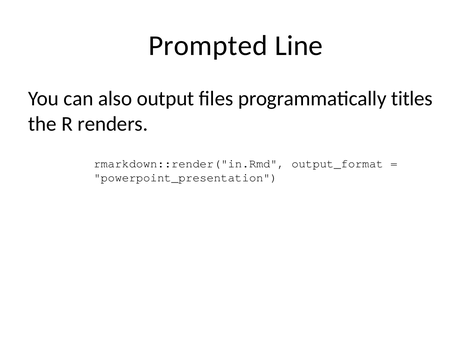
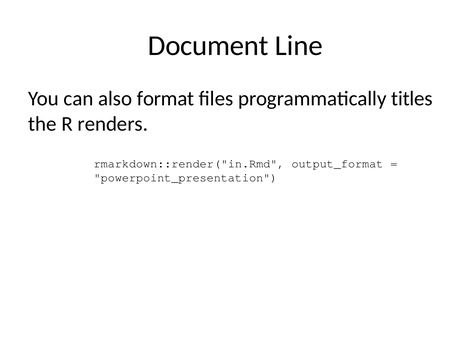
Prompted: Prompted -> Document (208, 46)
output: output -> format (166, 99)
